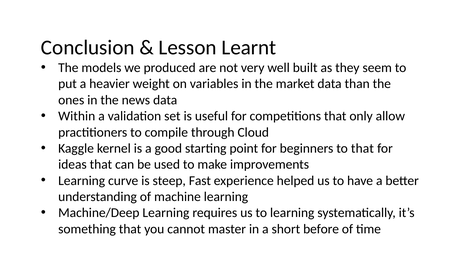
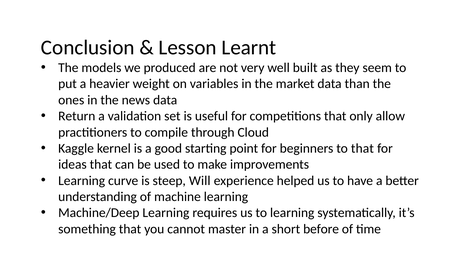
Within: Within -> Return (77, 116)
Fast: Fast -> Will (200, 181)
